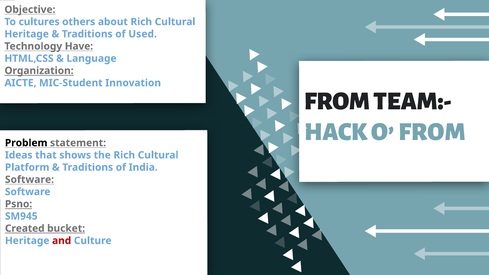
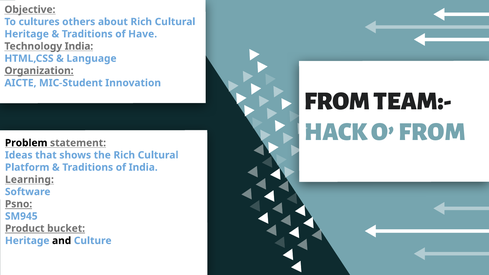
Used: Used -> Have (143, 34)
Technology Have: Have -> India (79, 46)
Software: Software -> Learning (29, 180)
Created: Created -> Product (25, 229)
and colour: red -> black (62, 241)
